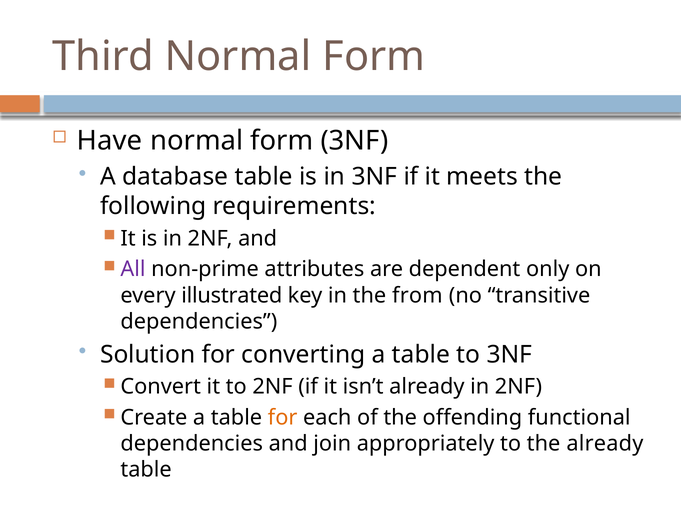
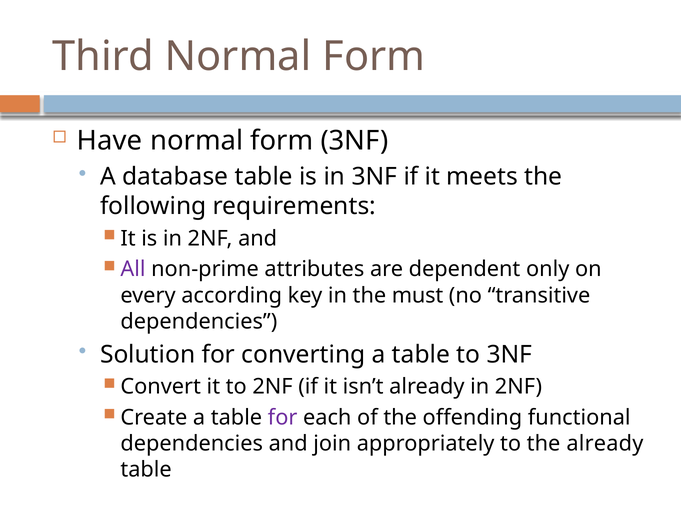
illustrated: illustrated -> according (232, 296)
from: from -> must (418, 296)
for colour: orange -> purple (283, 418)
